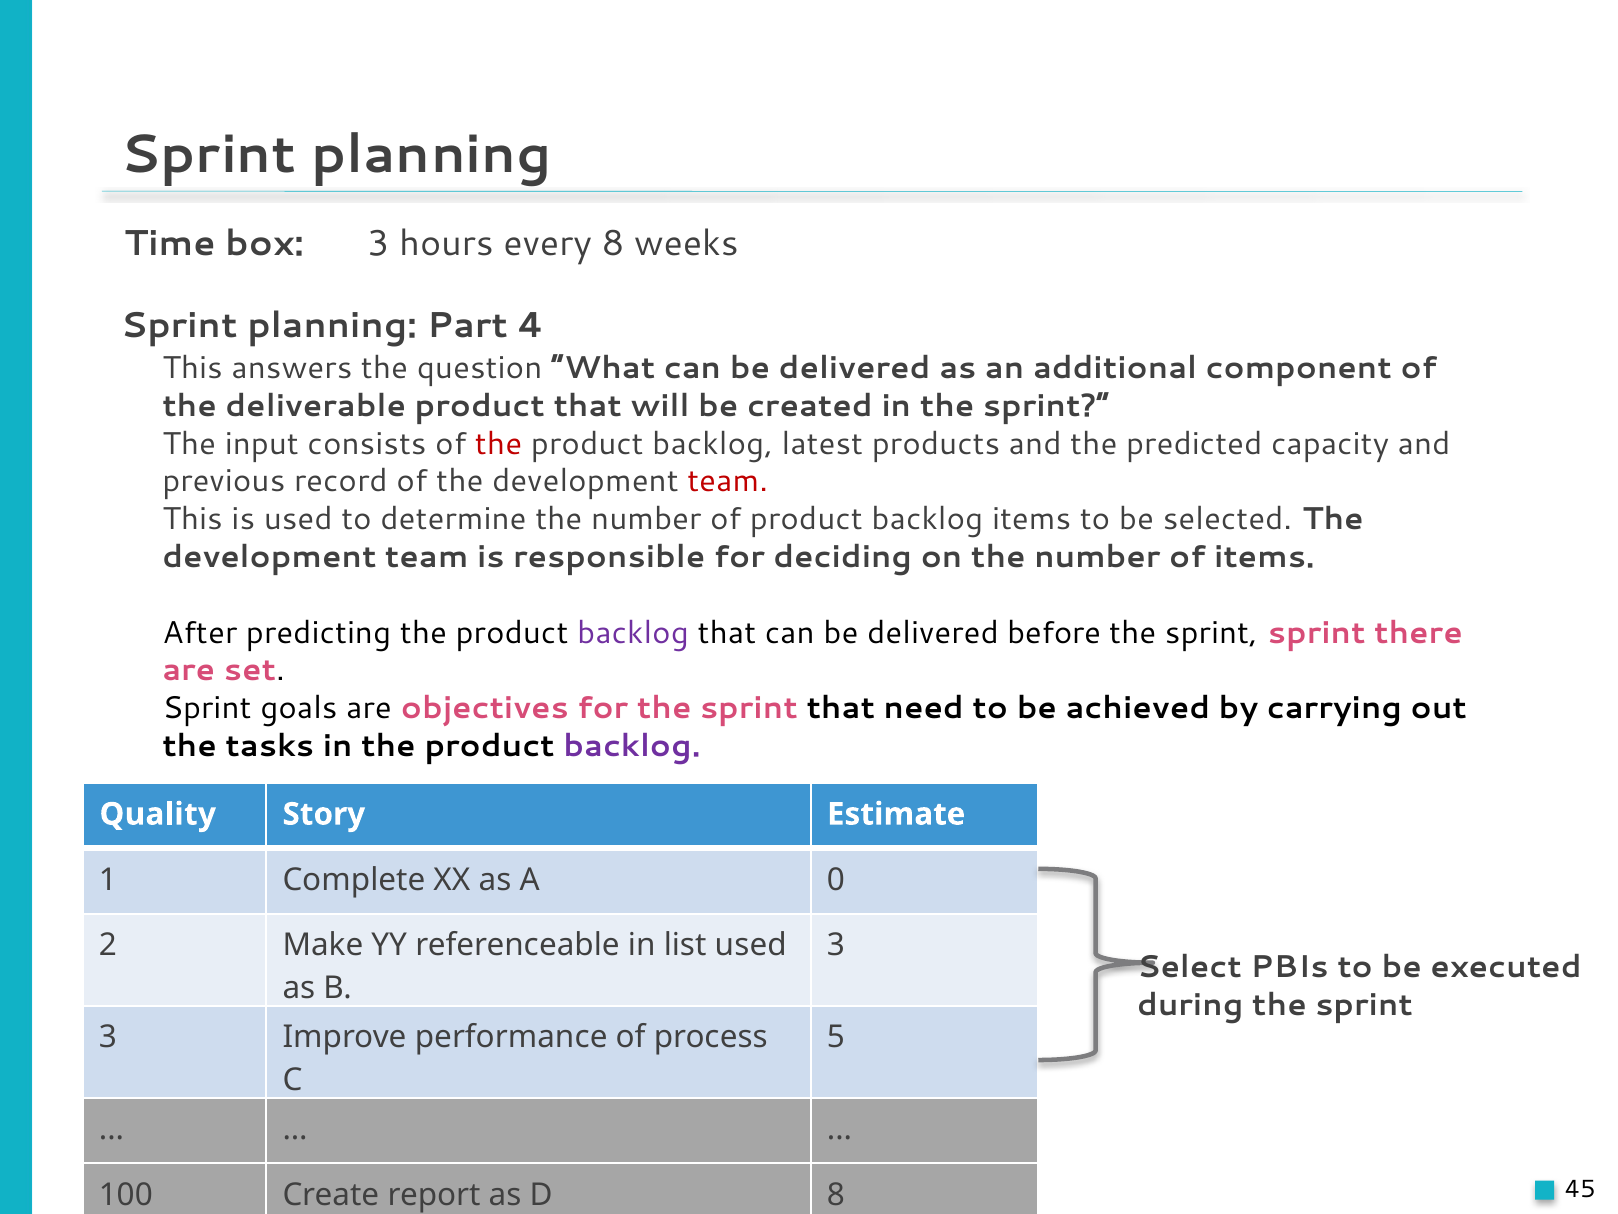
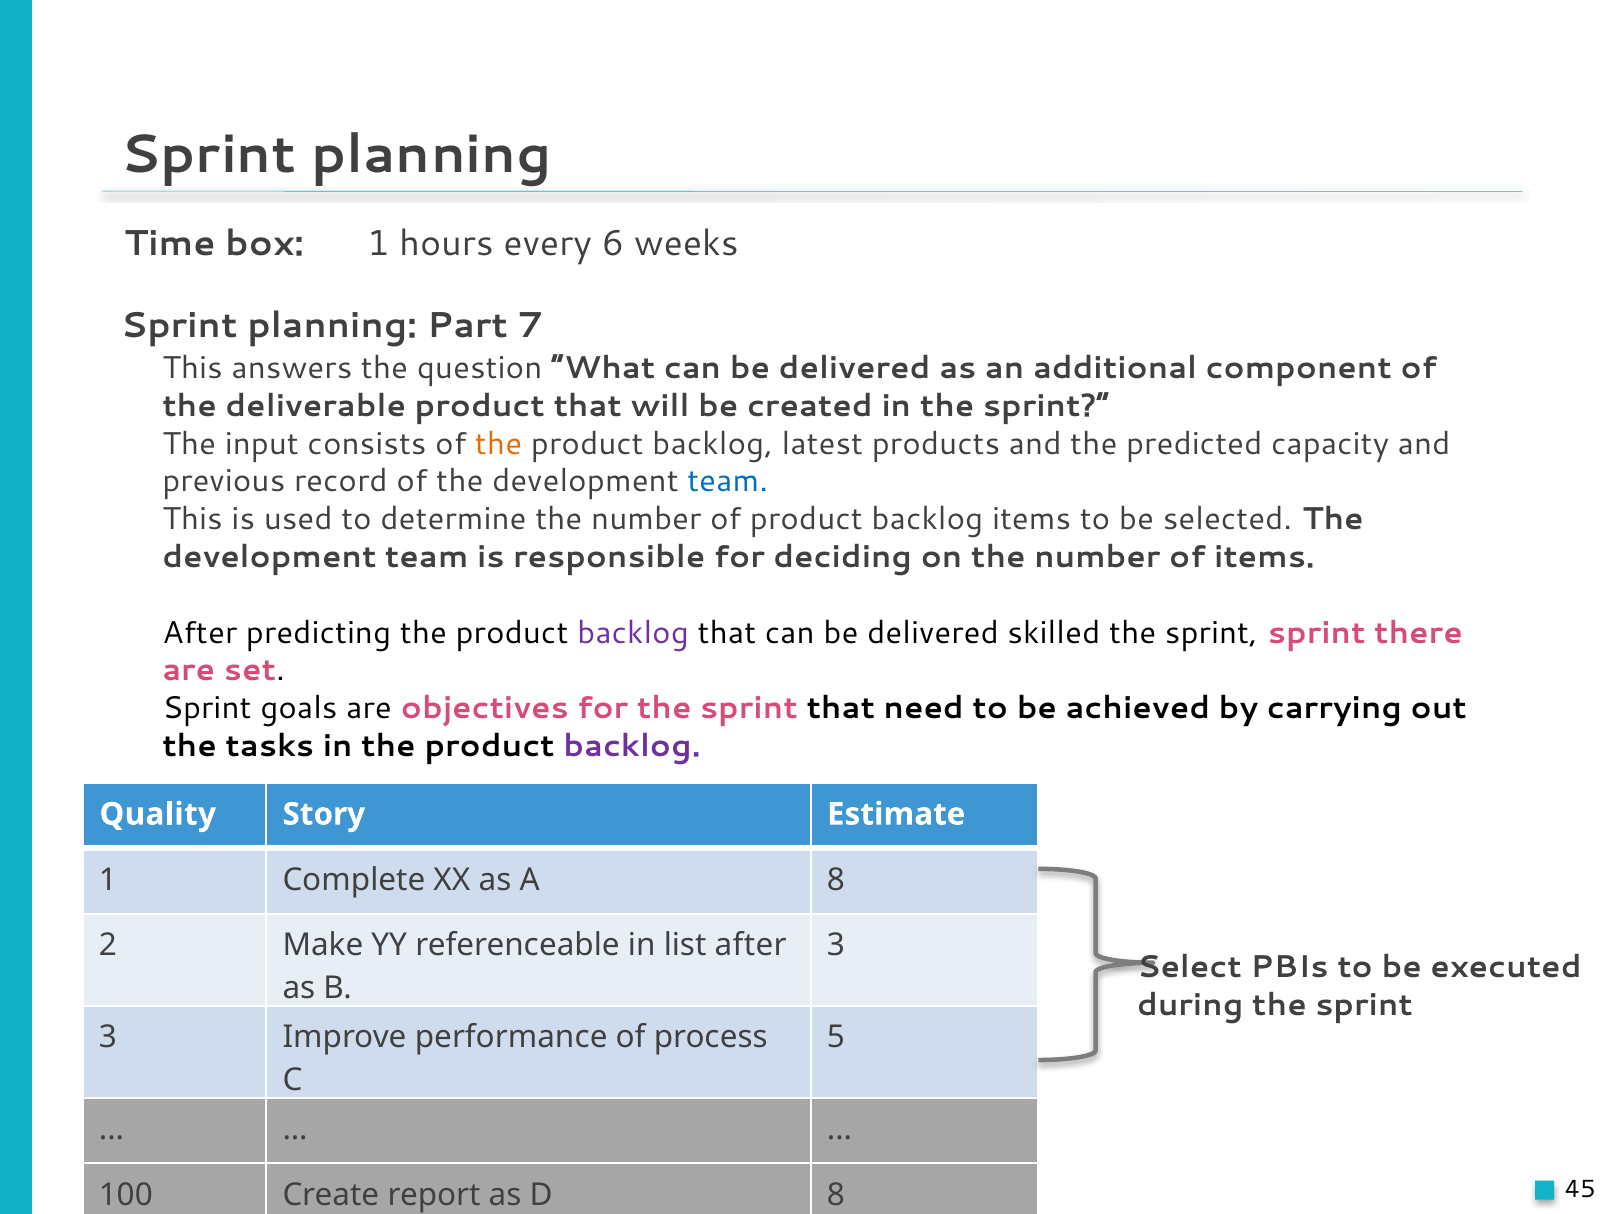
box 3: 3 -> 1 (378, 244)
every 8: 8 -> 6 (613, 244)
4: 4 -> 7 (530, 326)
the colour: red -> orange (499, 444)
team colour: red -> blue (728, 481)
before: before -> skilled (1054, 632)
A 0: 0 -> 8 (836, 880)
list used: used -> after (751, 945)
